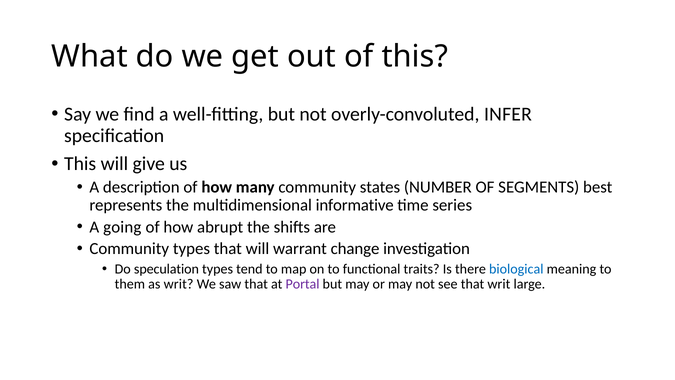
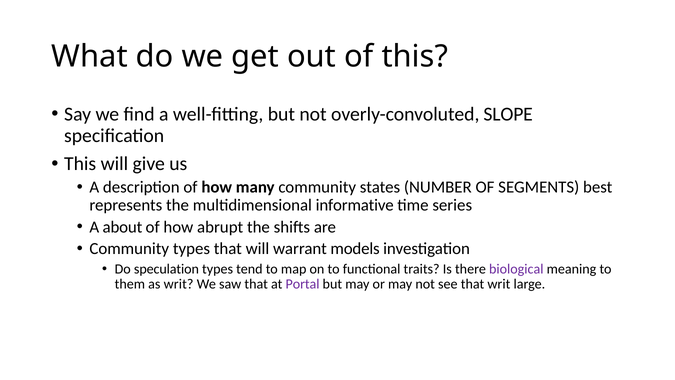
INFER: INFER -> SLOPE (508, 114)
going: going -> about (122, 227)
change: change -> models (355, 249)
biological colour: blue -> purple (516, 269)
